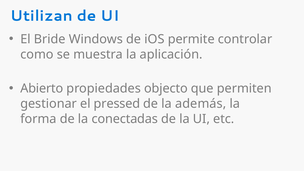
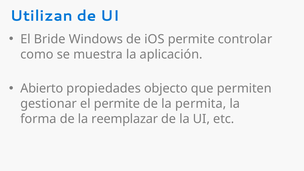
el pressed: pressed -> permite (117, 104)
además: además -> permita (201, 104)
conectadas: conectadas -> reemplazar (125, 119)
